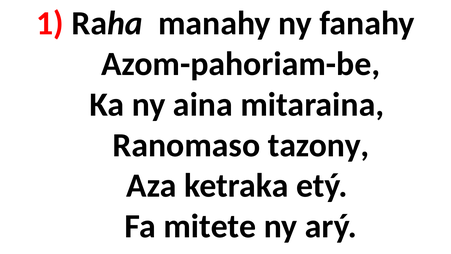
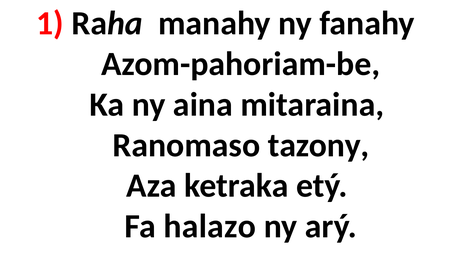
mitete: mitete -> halazo (210, 226)
